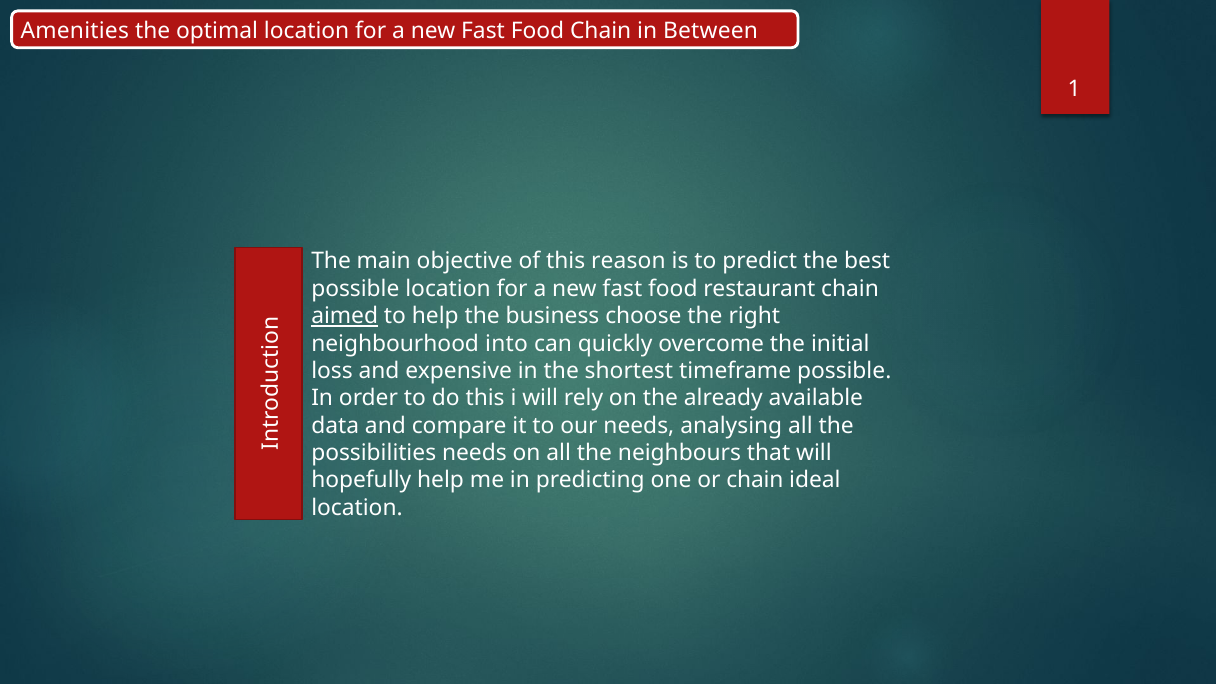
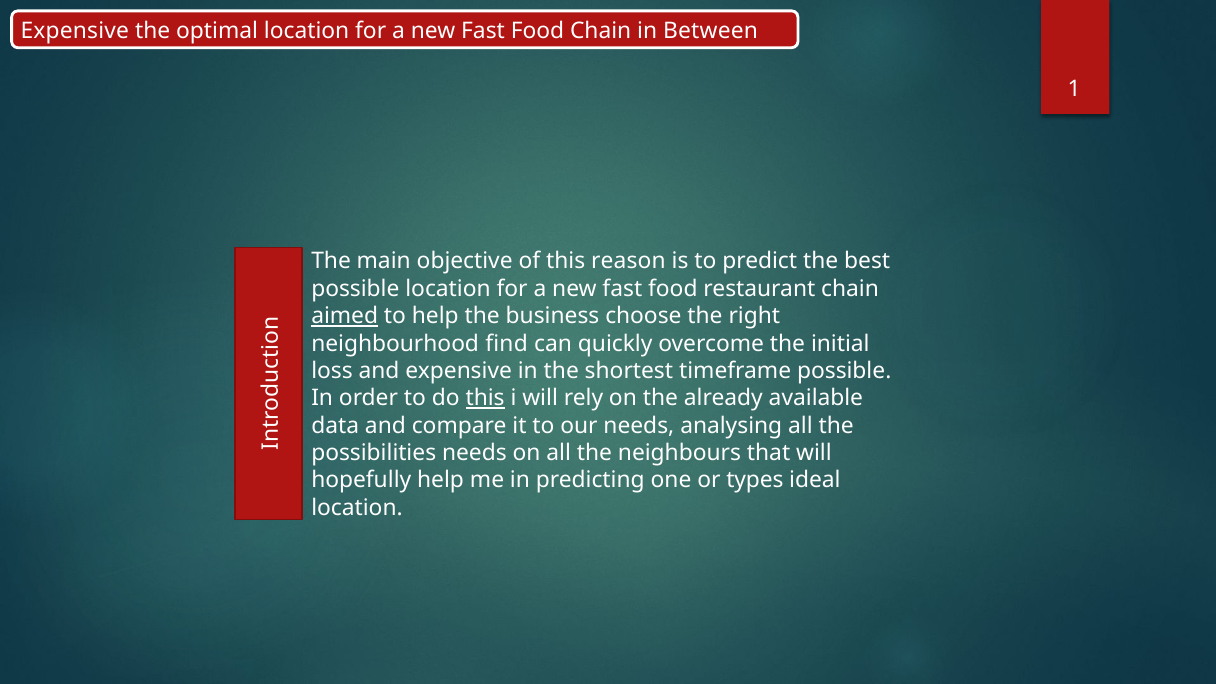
Amenities: Amenities -> Expensive (75, 31)
into: into -> find (507, 344)
this underline: none -> present (485, 398)
or chain: chain -> types (755, 480)
